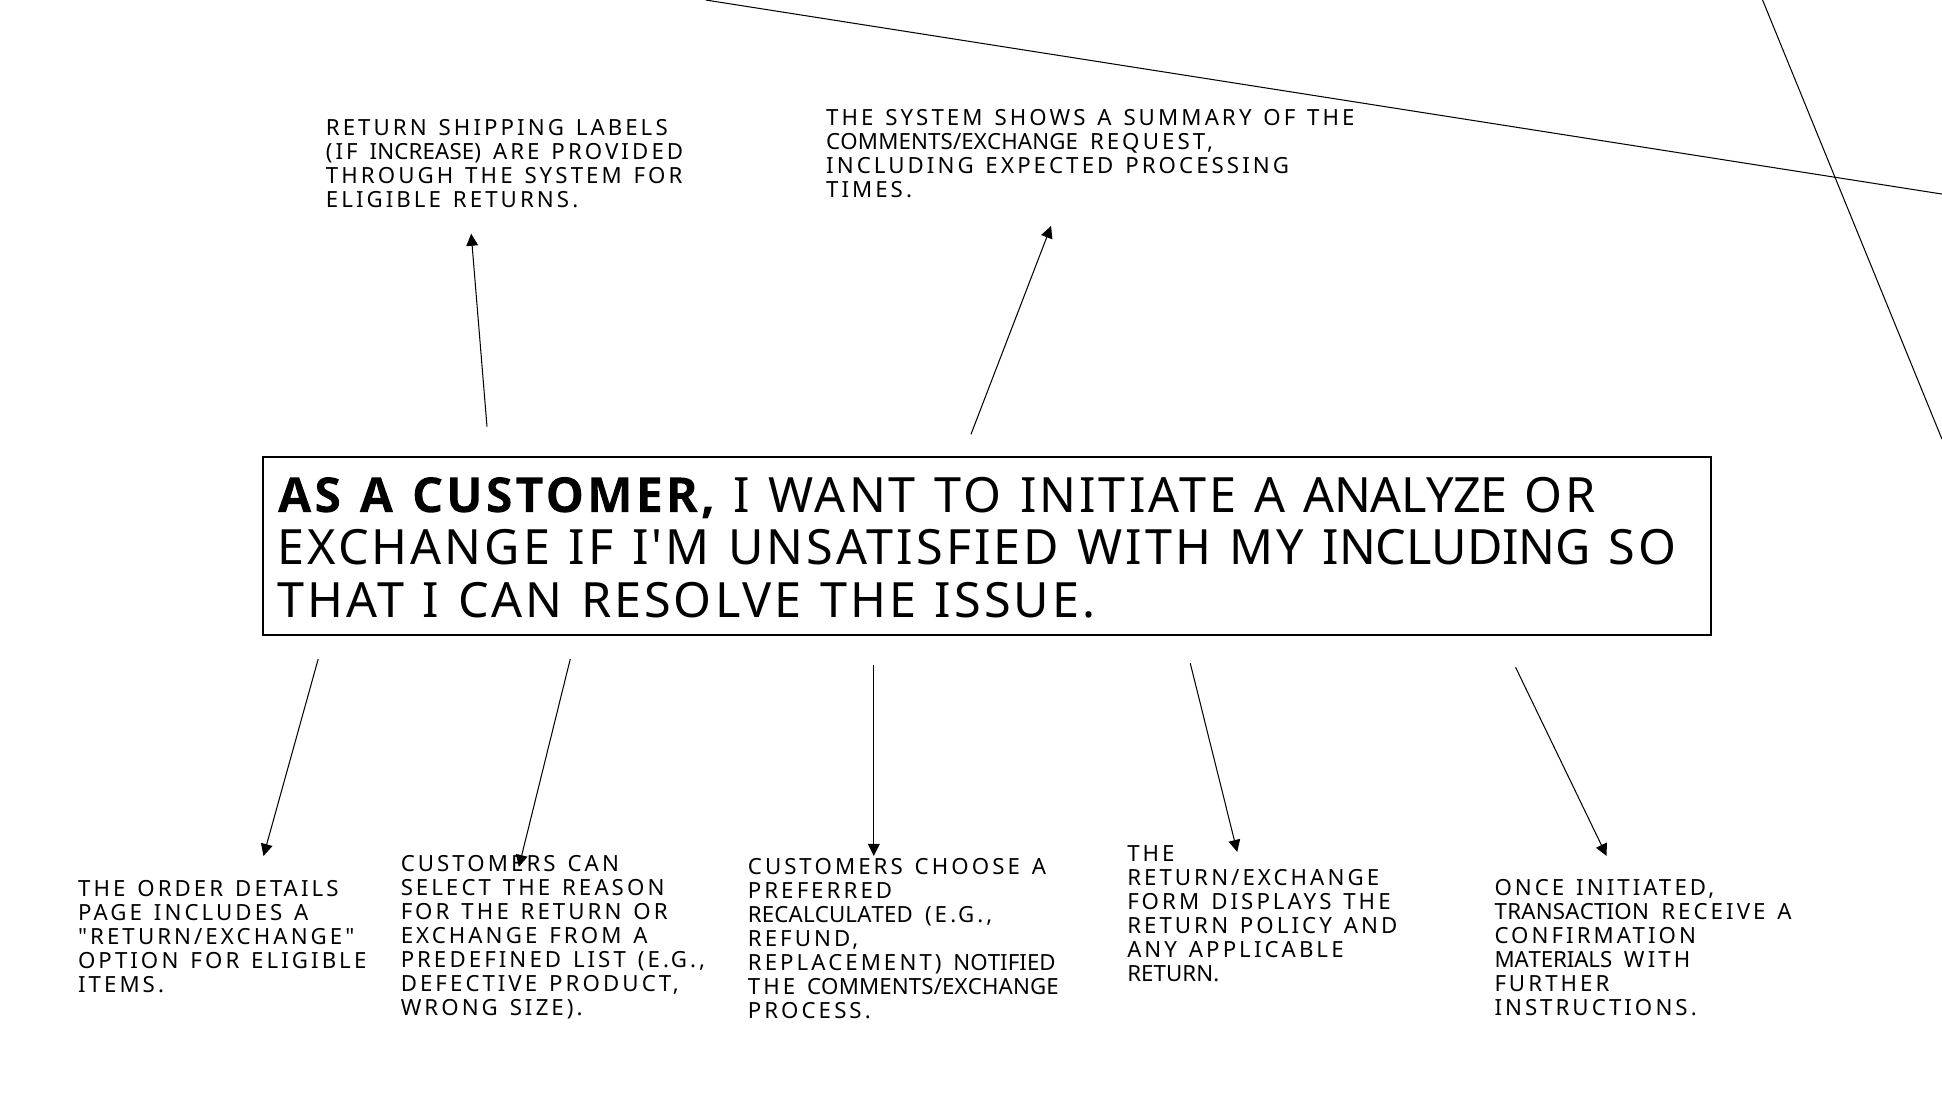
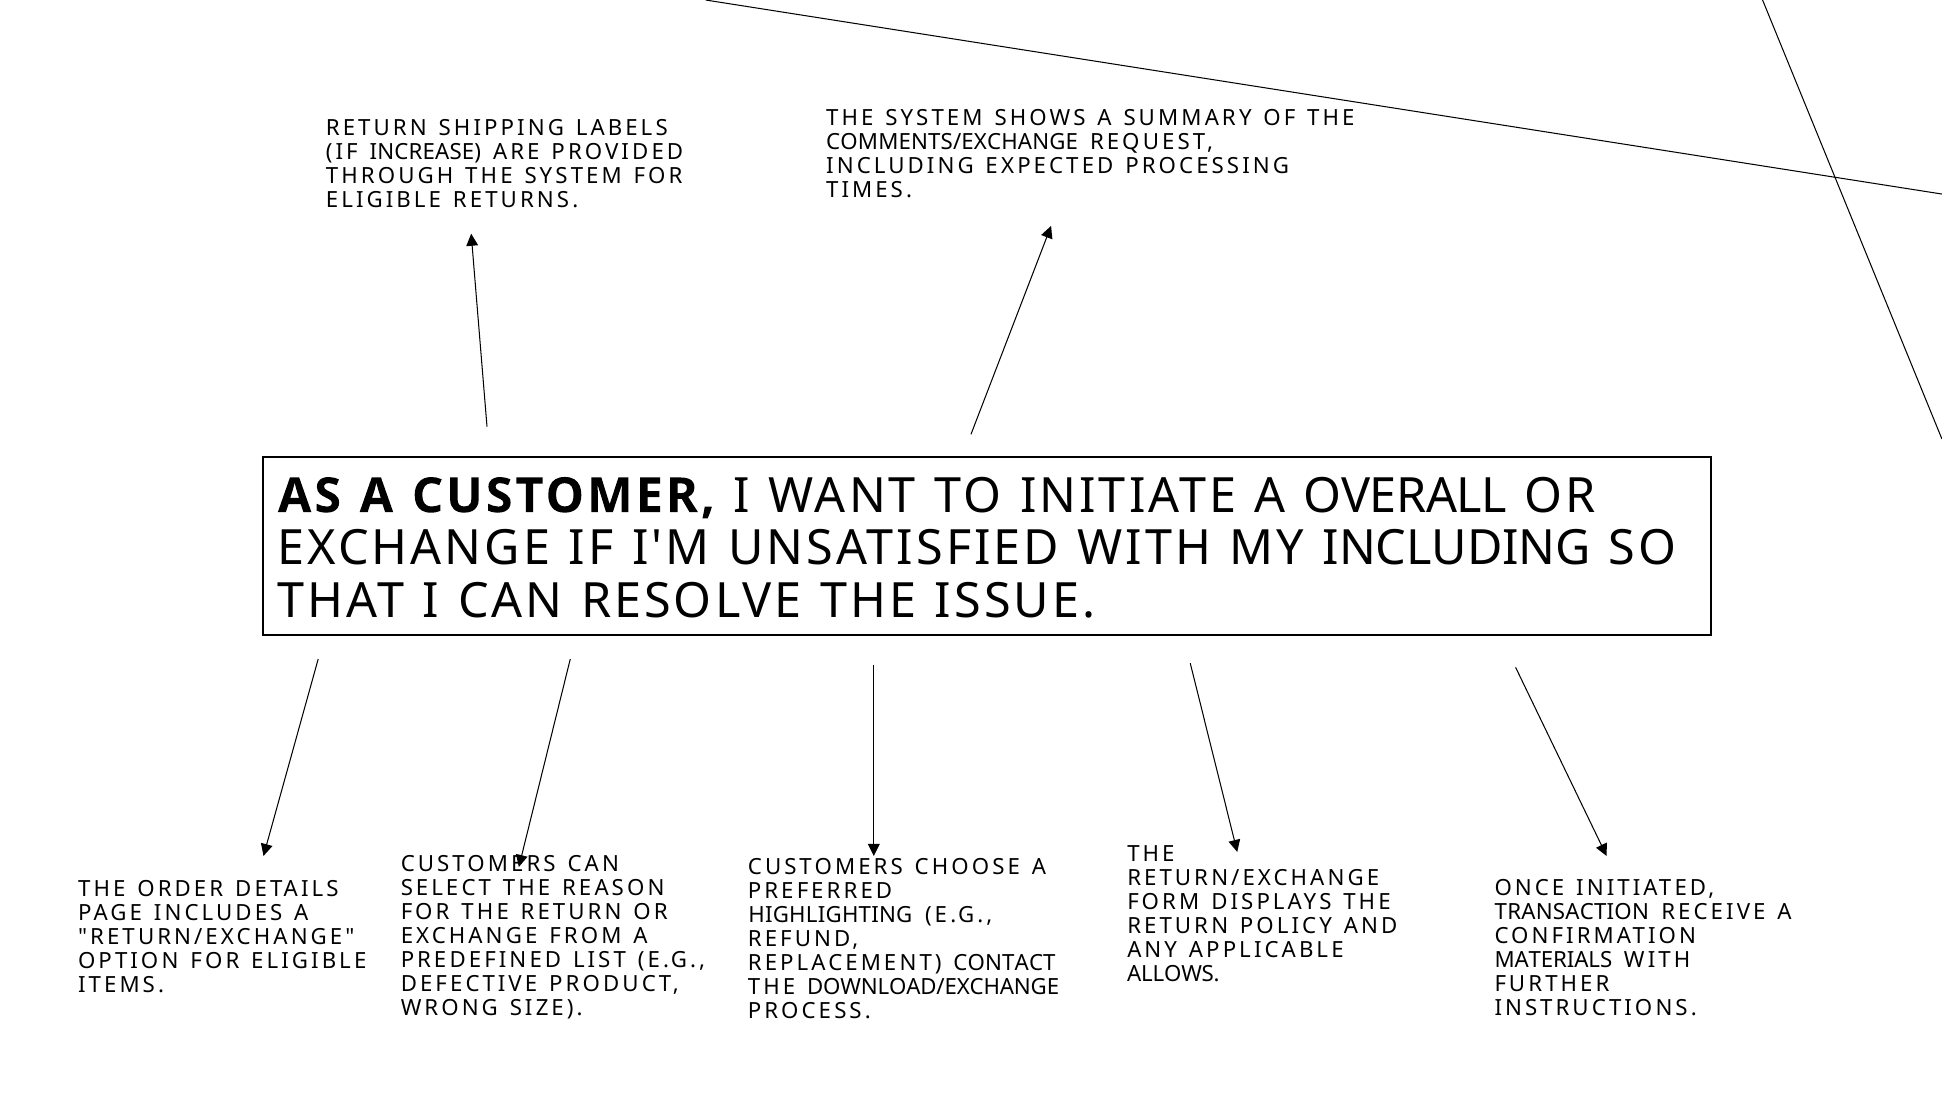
ANALYZE: ANALYZE -> OVERALL (1405, 496)
RECALCULATED: RECALCULATED -> HIGHLIGHTING (830, 915)
NOTIFIED: NOTIFIED -> CONTACT (1004, 963)
RETURN: RETURN -> ALLOWS (1173, 974)
COMMENTS/EXCHANGE: COMMENTS/EXCHANGE -> DOWNLOAD/EXCHANGE (933, 987)
